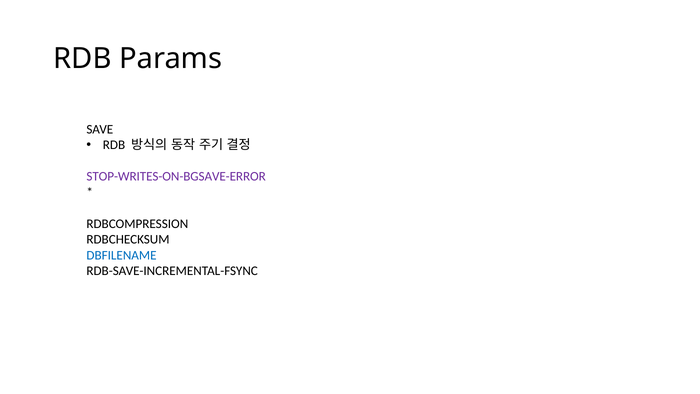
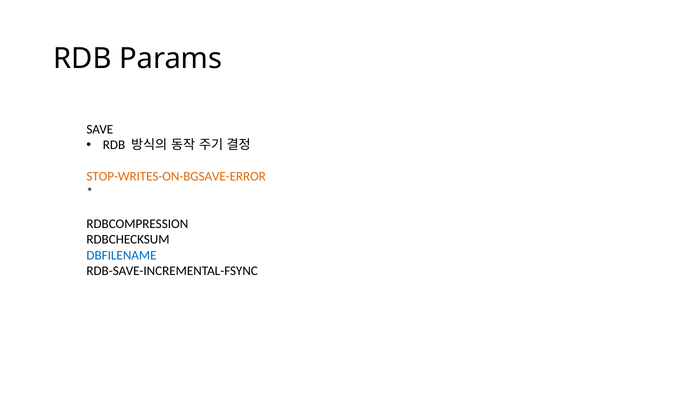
STOP-WRITES-ON-BGSAVE-ERROR colour: purple -> orange (176, 176)
